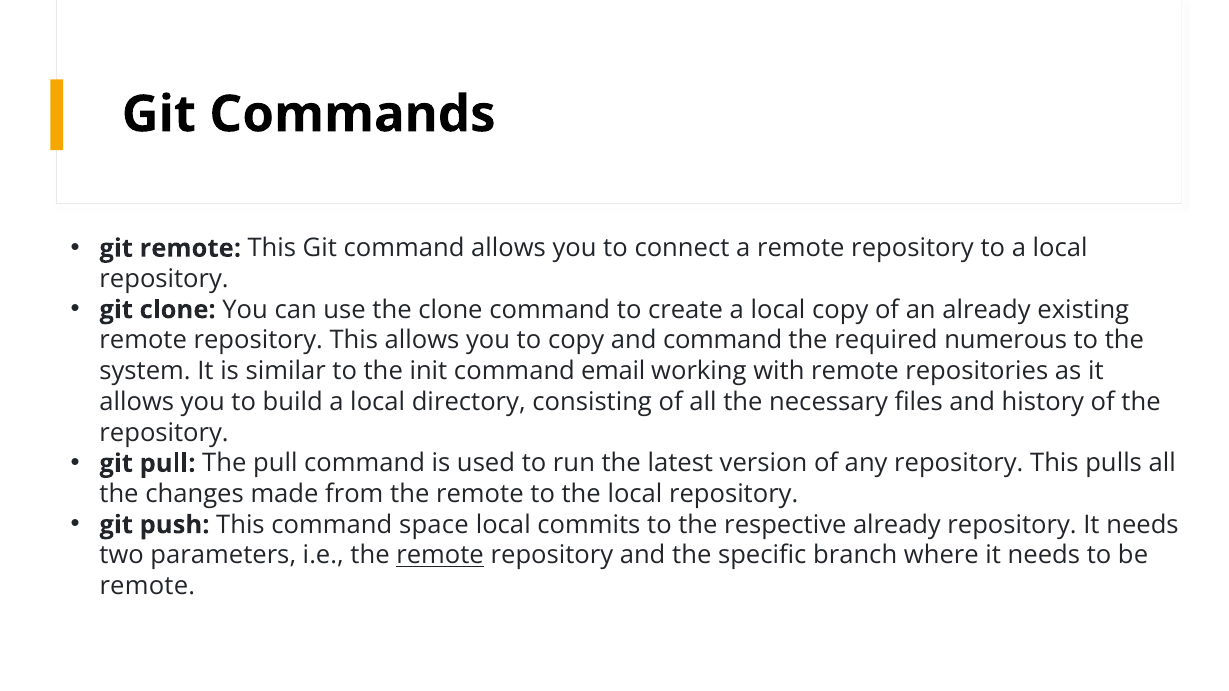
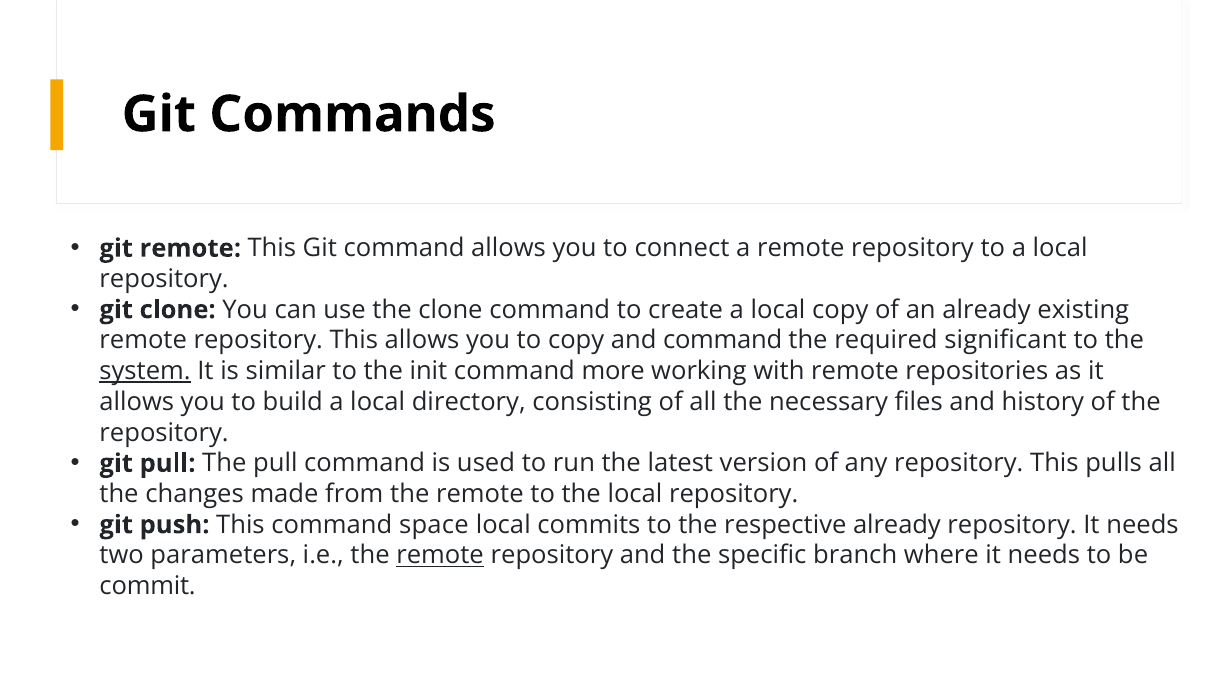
numerous: numerous -> significant (1006, 341)
system underline: none -> present (145, 371)
email: email -> more (613, 371)
remote: remote -> commit (148, 587)
